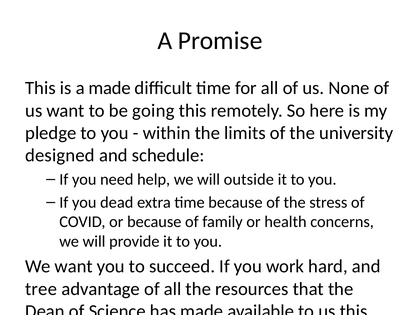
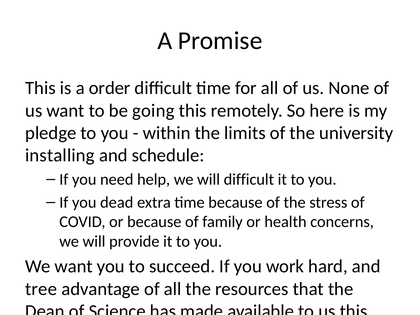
a made: made -> order (110, 88)
designed: designed -> installing (60, 155)
will outside: outside -> difficult (249, 179)
